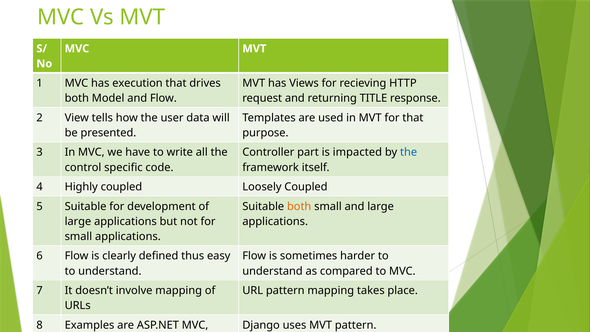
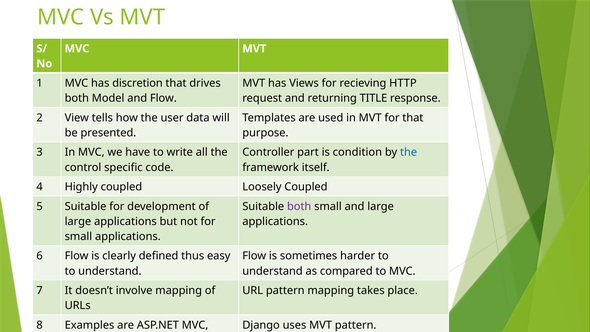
execution: execution -> discretion (137, 83)
impacted: impacted -> condition (357, 152)
both colour: orange -> purple (299, 206)
